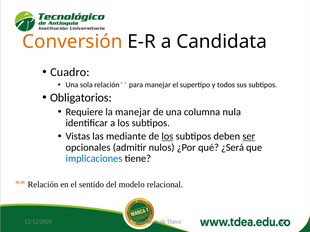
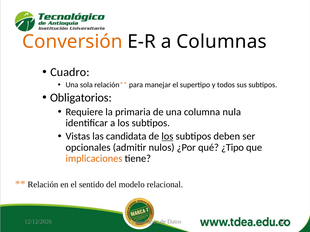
Candidata: Candidata -> Columnas (222, 42)
la manejar: manejar -> primaria (133, 112)
mediante: mediante -> candidata (126, 137)
ser underline: present -> none (249, 137)
¿Será: ¿Será -> ¿Tipo (233, 148)
implicaciones colour: blue -> orange (94, 159)
